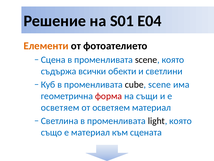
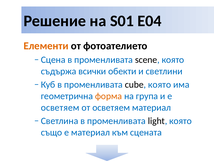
cube scene: scene -> която (160, 84)
форма colour: red -> orange (109, 96)
същи: същи -> група (147, 96)
